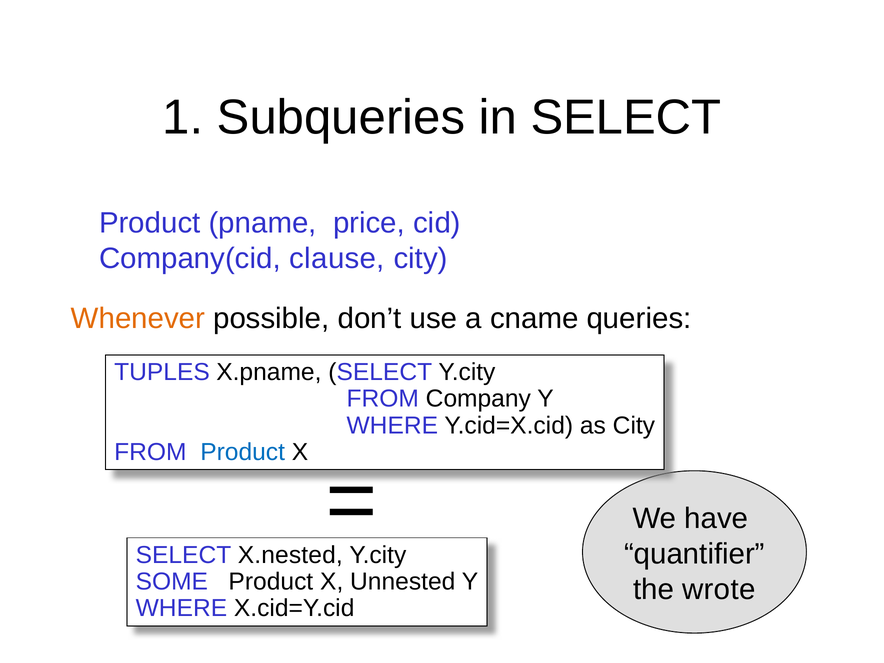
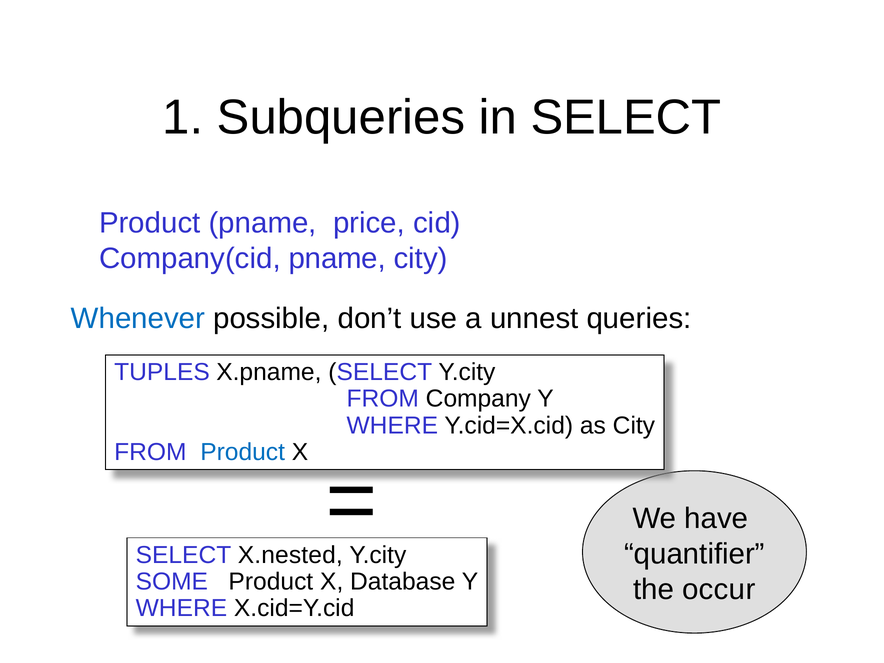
Company(cid clause: clause -> pname (337, 258)
Whenever colour: orange -> blue (138, 319)
cname: cname -> unnest (534, 319)
Unnested: Unnested -> Database (403, 582)
wrote: wrote -> occur (719, 589)
